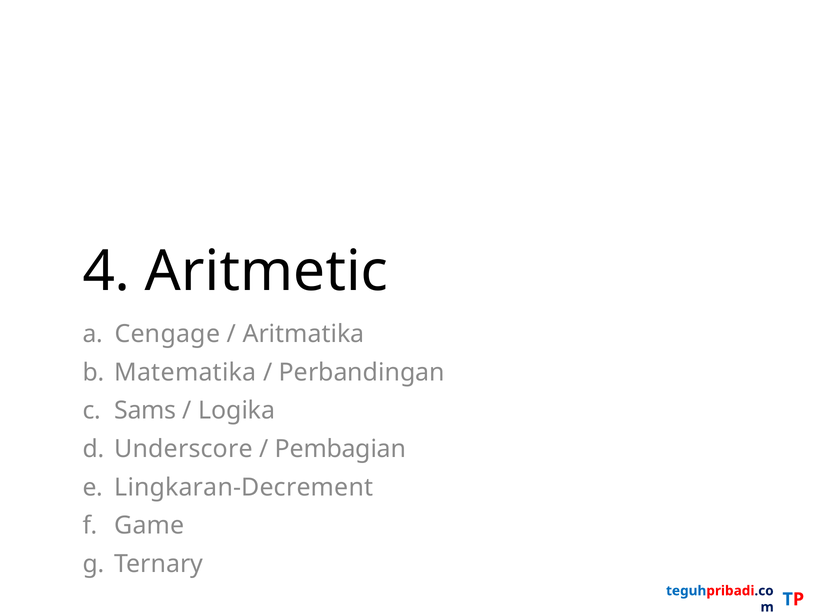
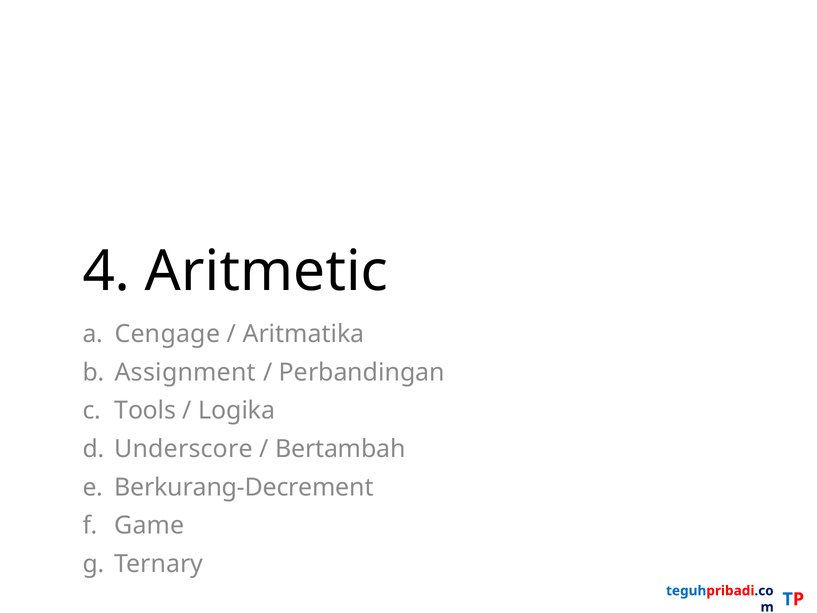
Matematika: Matematika -> Assignment (185, 372)
Sams: Sams -> Tools (145, 410)
Pembagian: Pembagian -> Bertambah (340, 449)
Lingkaran-Decrement: Lingkaran-Decrement -> Berkurang-Decrement (244, 487)
